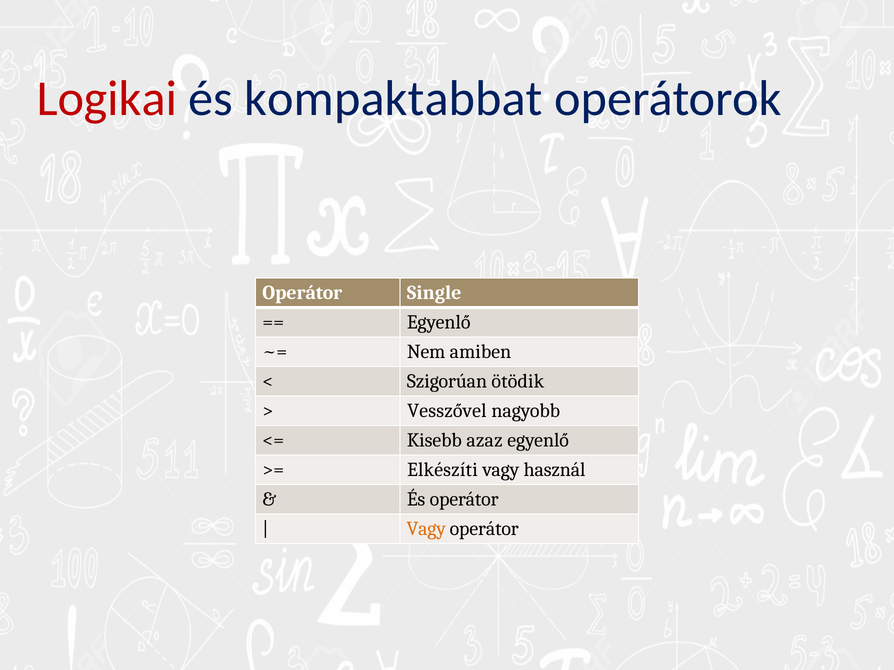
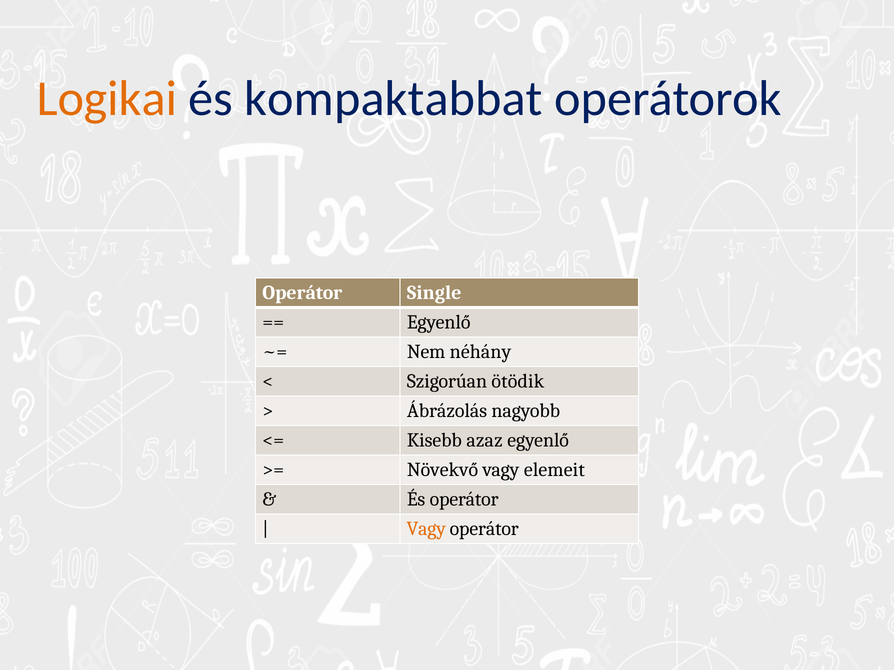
Logikai colour: red -> orange (107, 99)
amiben: amiben -> néhány (480, 352)
Vesszővel: Vesszővel -> Ábrázolás (447, 411)
Elkészíti: Elkészíti -> Növekvő (443, 470)
használ: használ -> elemeit (554, 470)
